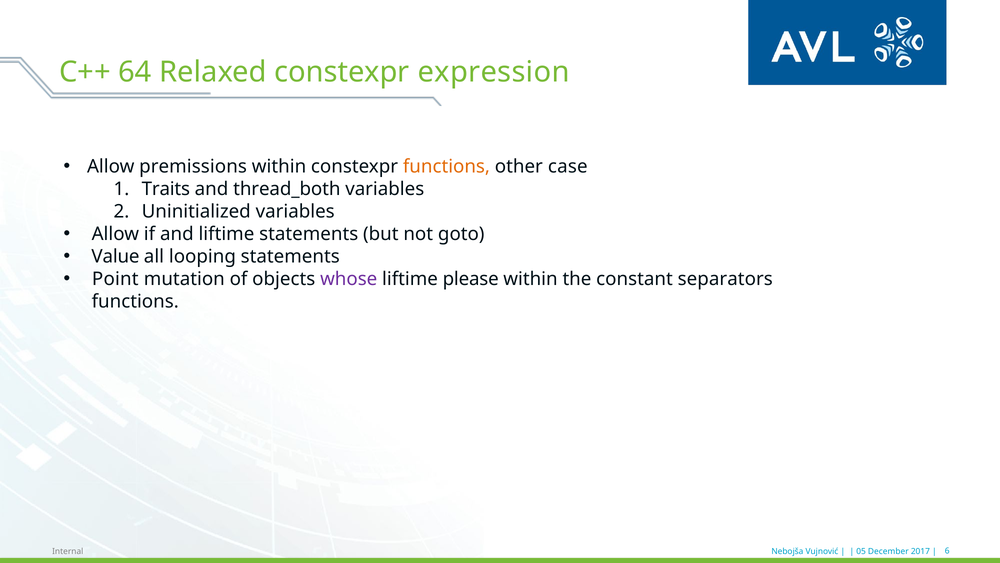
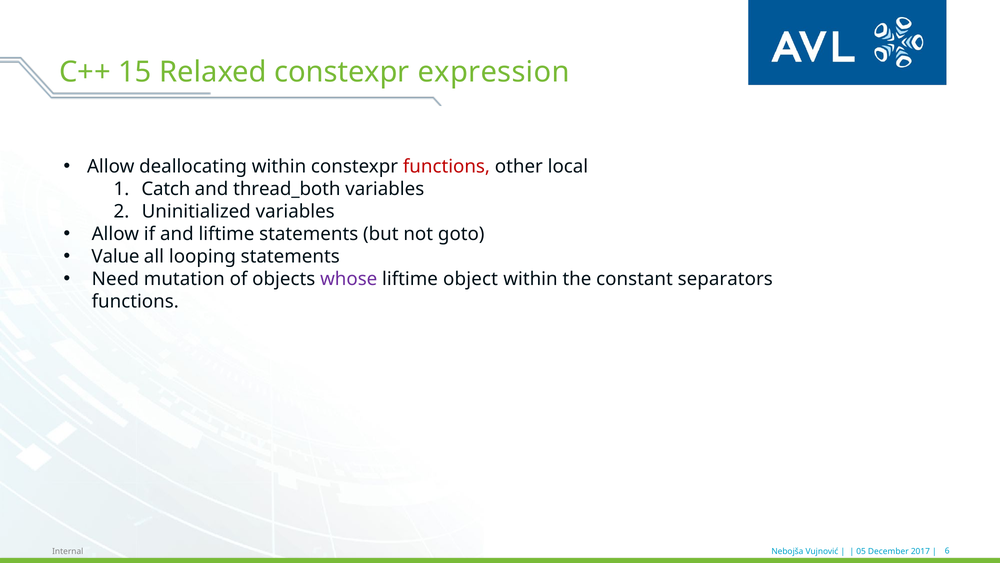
64: 64 -> 15 (135, 72)
premissions: premissions -> deallocating (193, 166)
functions colour: orange -> red (446, 166)
case: case -> local (568, 166)
Traits: Traits -> Catch (166, 189)
Point: Point -> Need (115, 279)
please: please -> object (471, 279)
